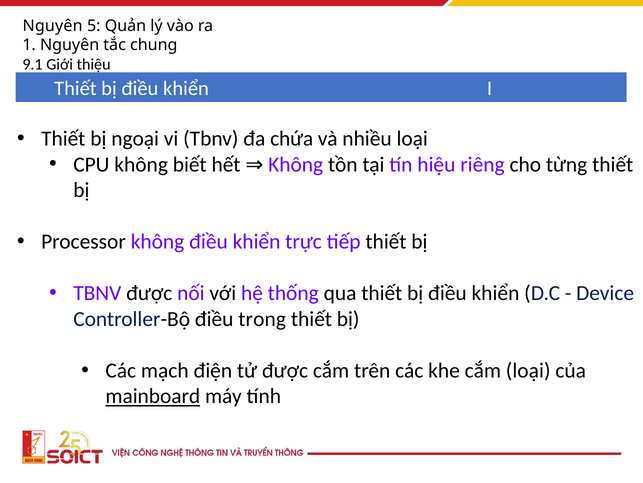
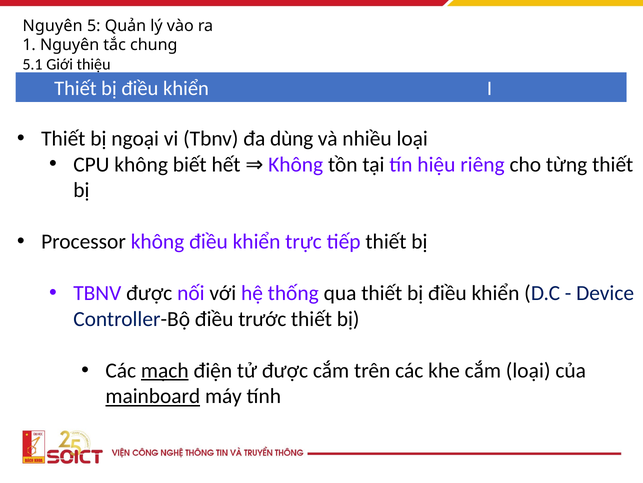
9.1: 9.1 -> 5.1 (33, 64)
chứa: chứa -> dùng (292, 139)
trong: trong -> trước (262, 319)
mạch underline: none -> present (165, 370)
